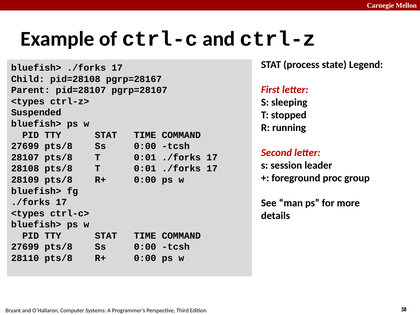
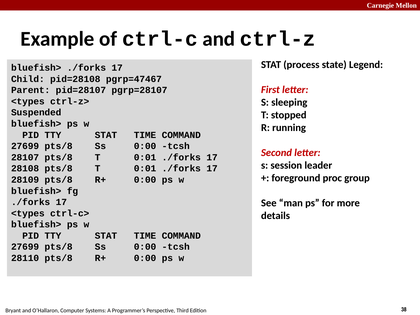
pgrp=28167: pgrp=28167 -> pgrp=47467 (134, 79)
